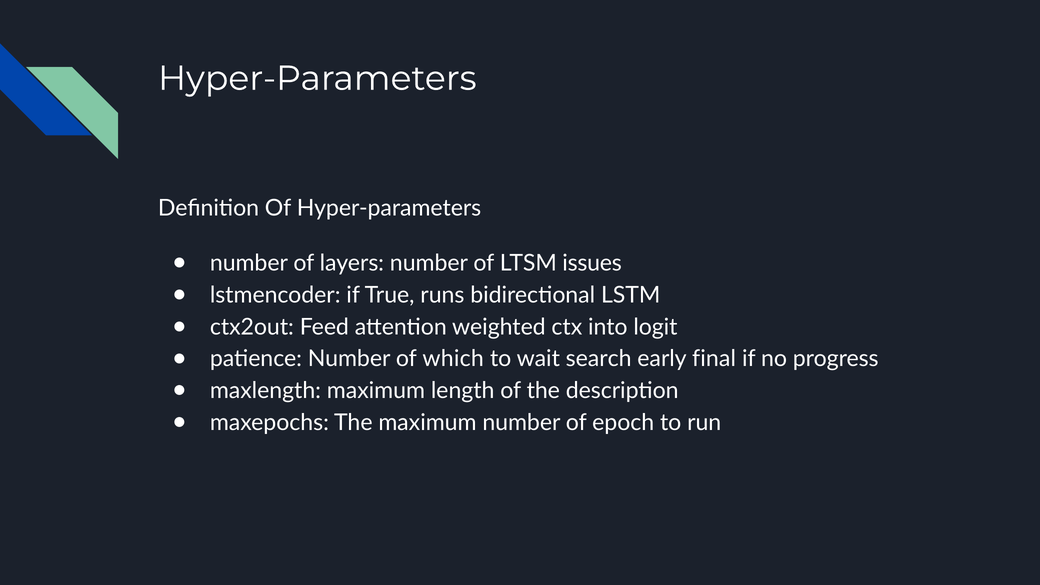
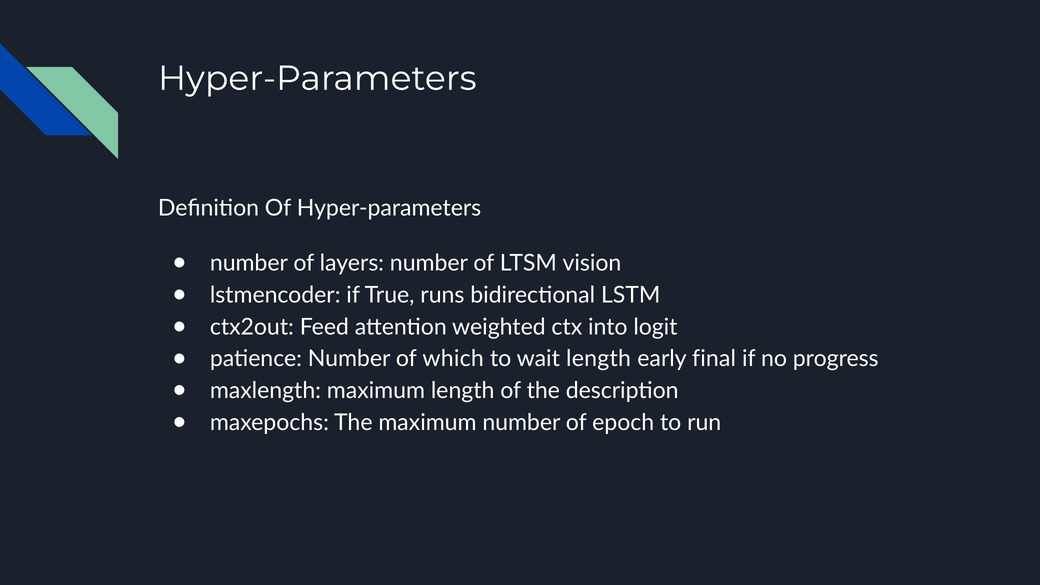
issues: issues -> vision (592, 263)
wait search: search -> length (599, 359)
